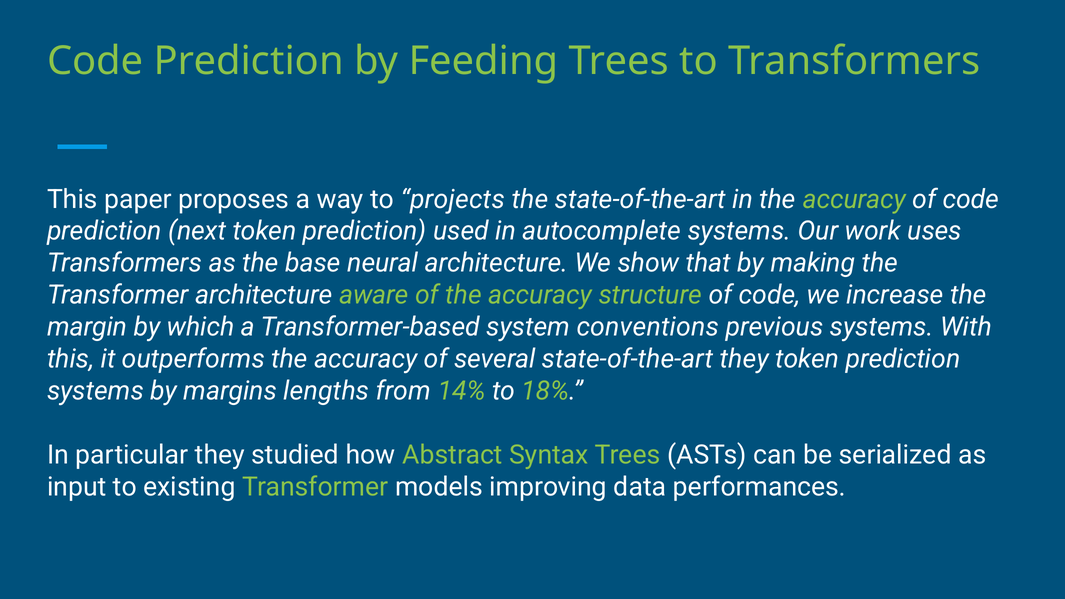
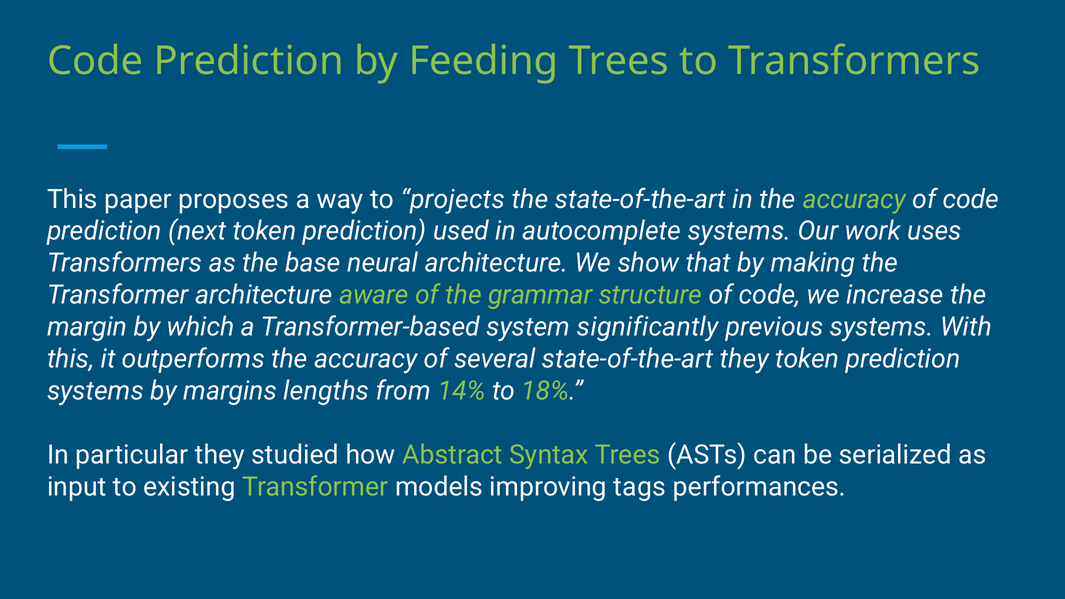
of the accuracy: accuracy -> grammar (540, 295)
conventions: conventions -> significantly (648, 327)
data: data -> tags (640, 487)
